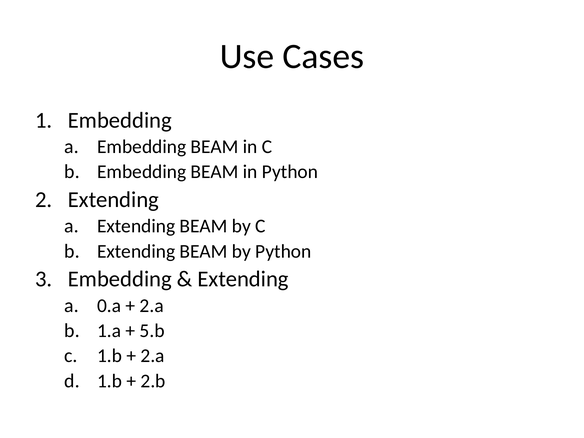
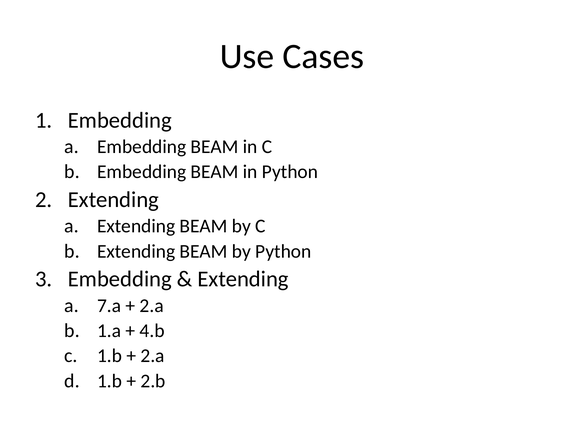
0.a: 0.a -> 7.a (109, 306)
5.b: 5.b -> 4.b (152, 331)
